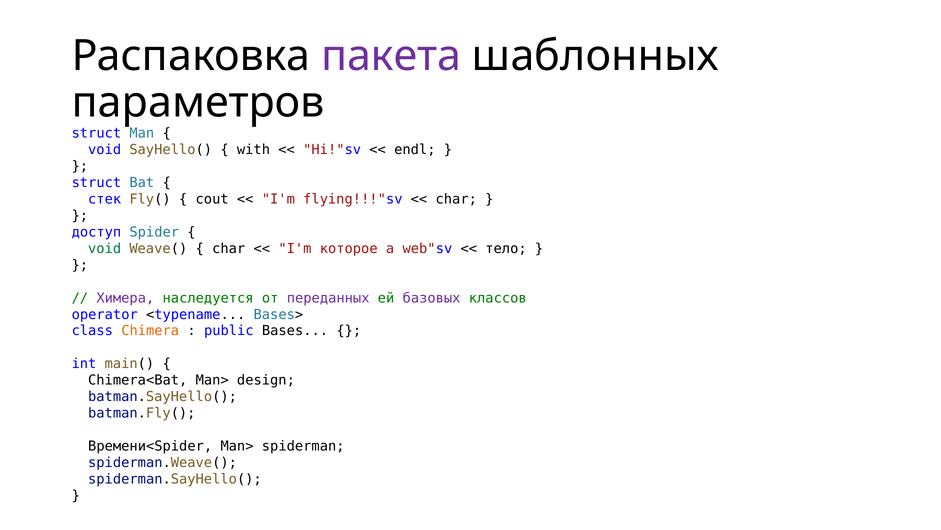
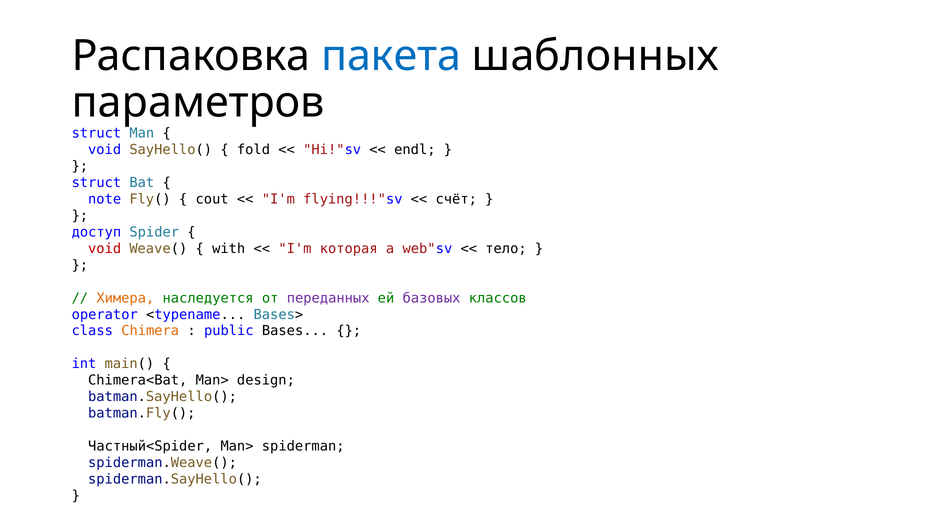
пакета colour: purple -> blue (391, 56)
with: with -> fold (253, 149)
стек: стек -> note (105, 199)
char: char -> счёт (456, 199)
void colour: green -> red (105, 248)
char: char -> with (229, 248)
которое: которое -> которая (349, 248)
Химера colour: purple -> orange (125, 298)
Времени<Spider: Времени<Spider -> Частный<Spider (150, 446)
